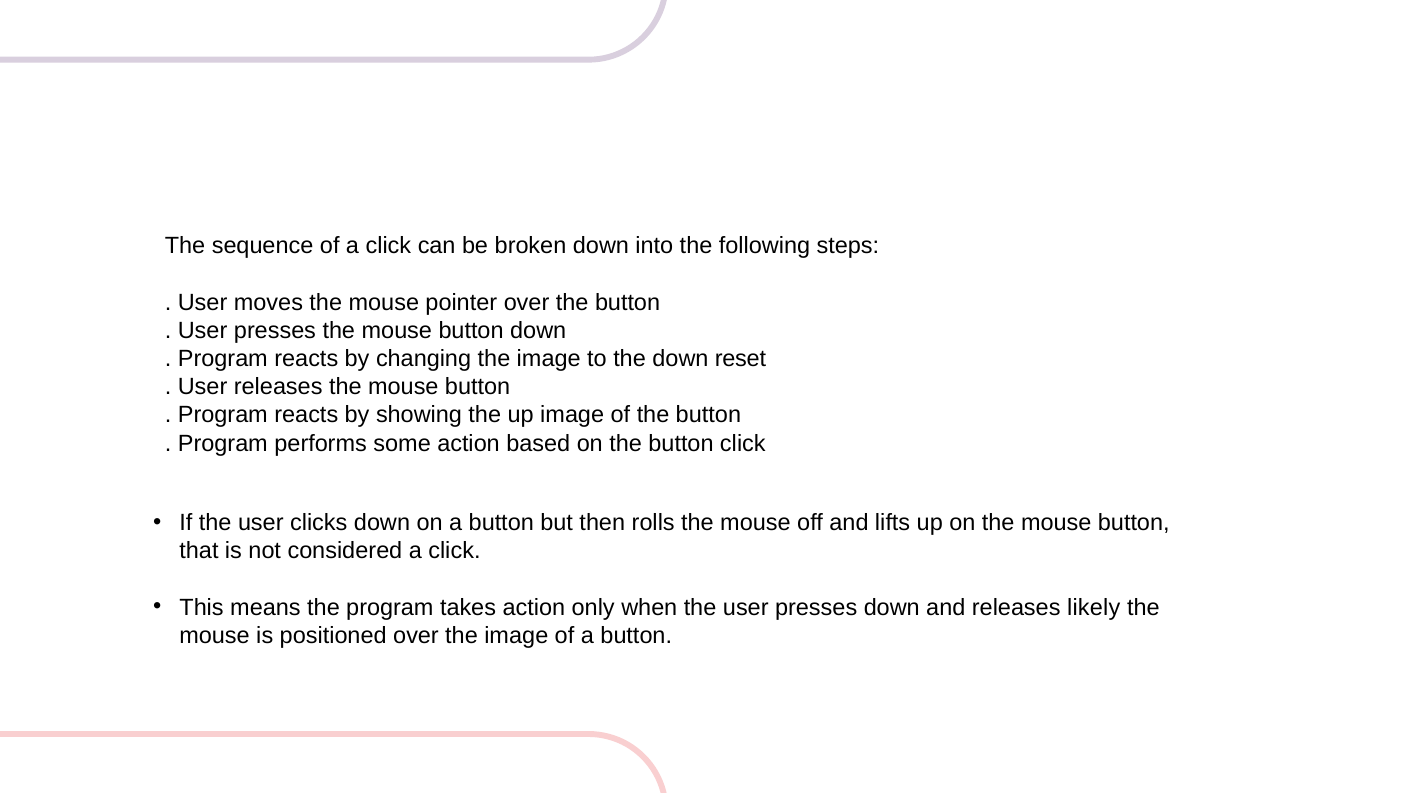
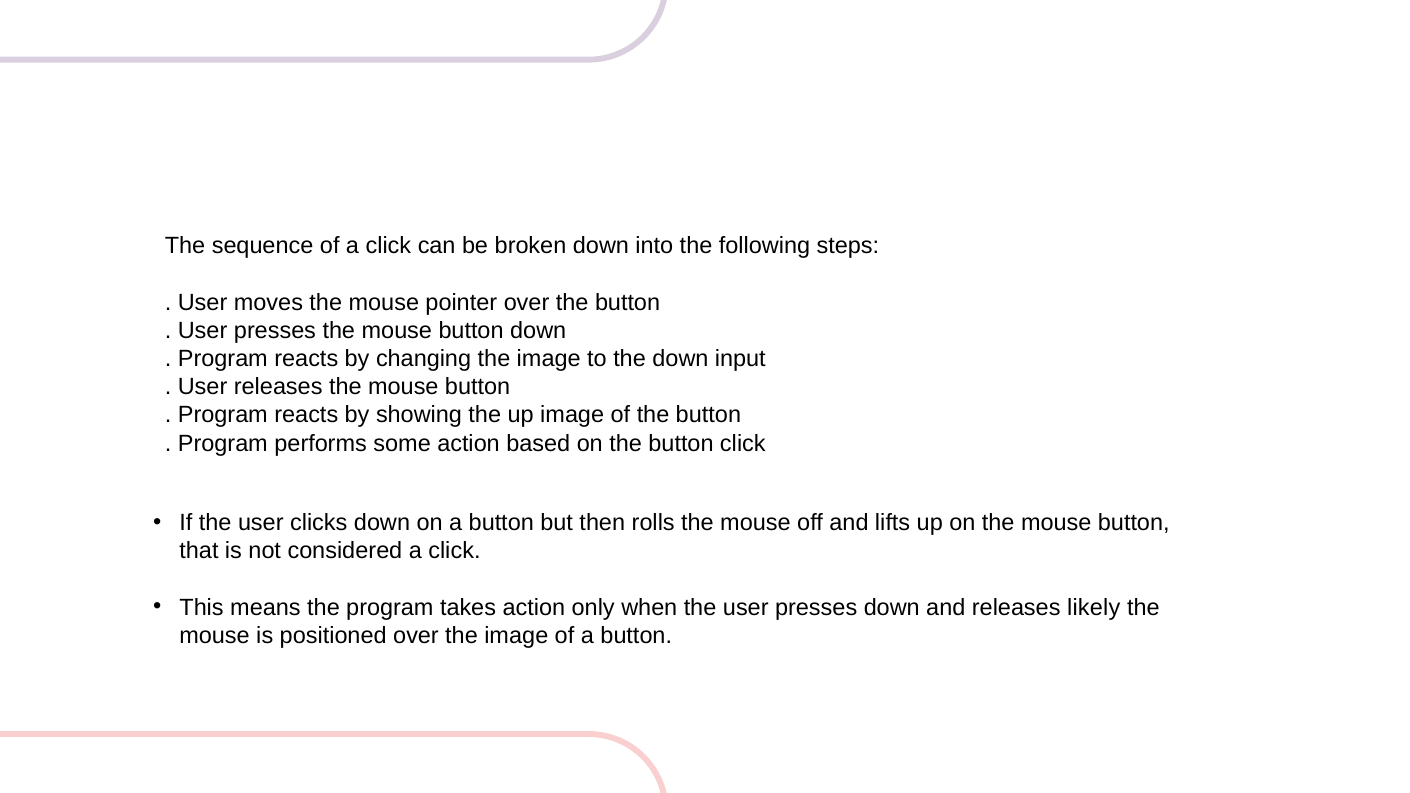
reset: reset -> input (740, 359)
